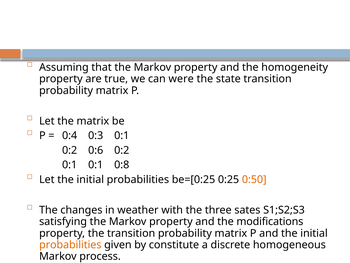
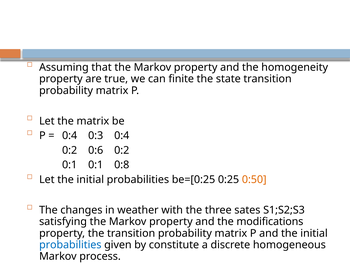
were: were -> finite (181, 79)
0:3 0:1: 0:1 -> 0:4 (122, 135)
probabilities colour: orange -> blue (70, 244)
